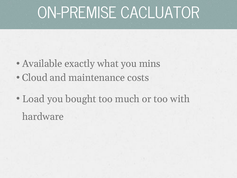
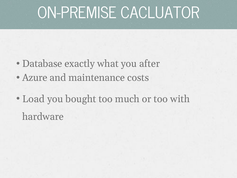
Available: Available -> Database (42, 64)
mins: mins -> after (150, 64)
Cloud: Cloud -> Azure (35, 78)
